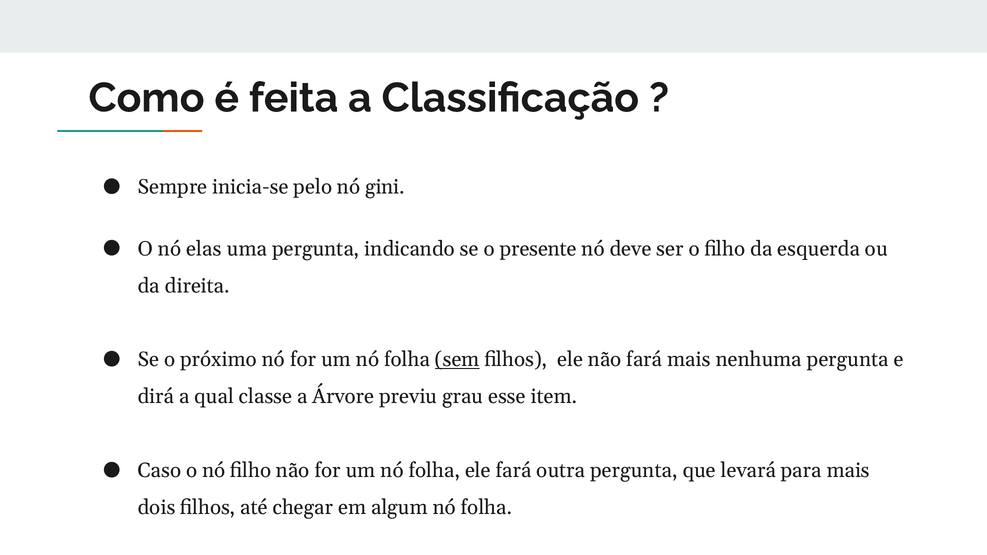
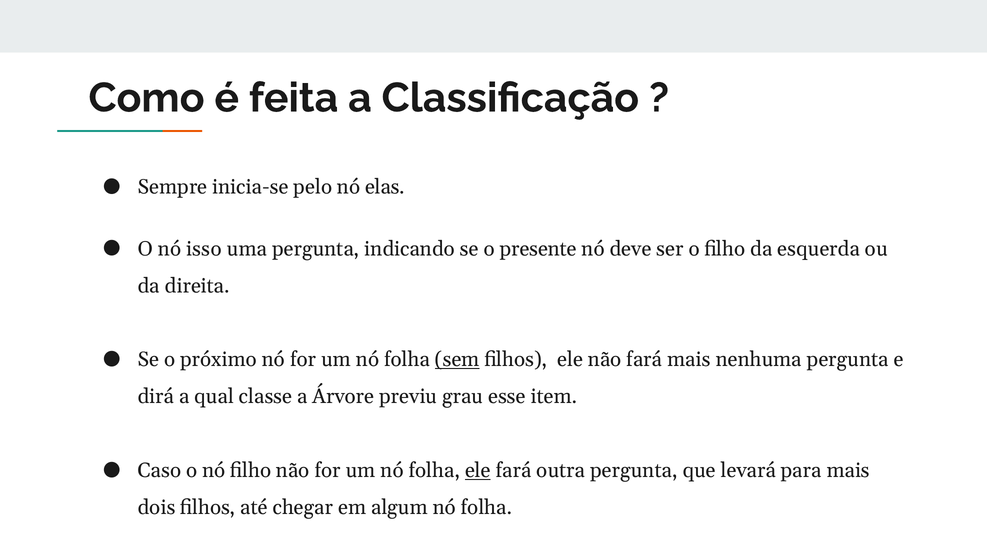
gini: gini -> elas (385, 187)
elas: elas -> isso (204, 249)
ele underline: none -> present (478, 471)
